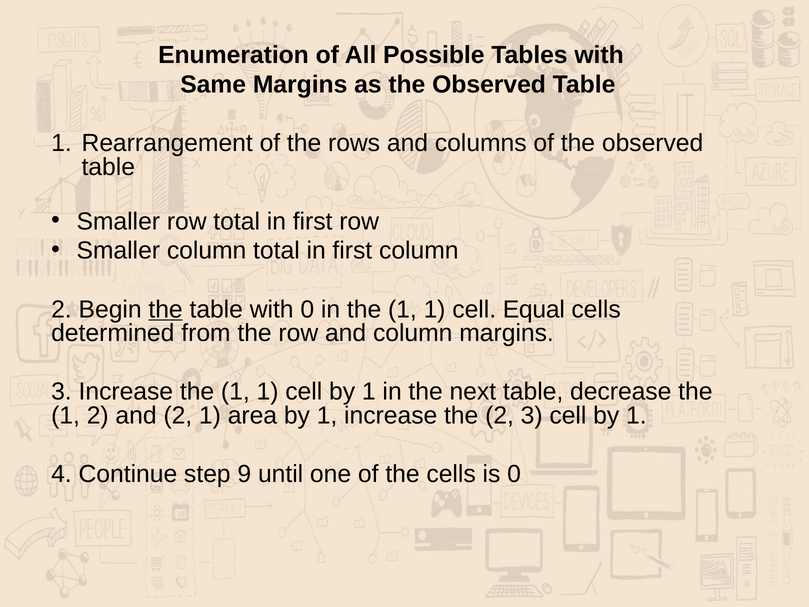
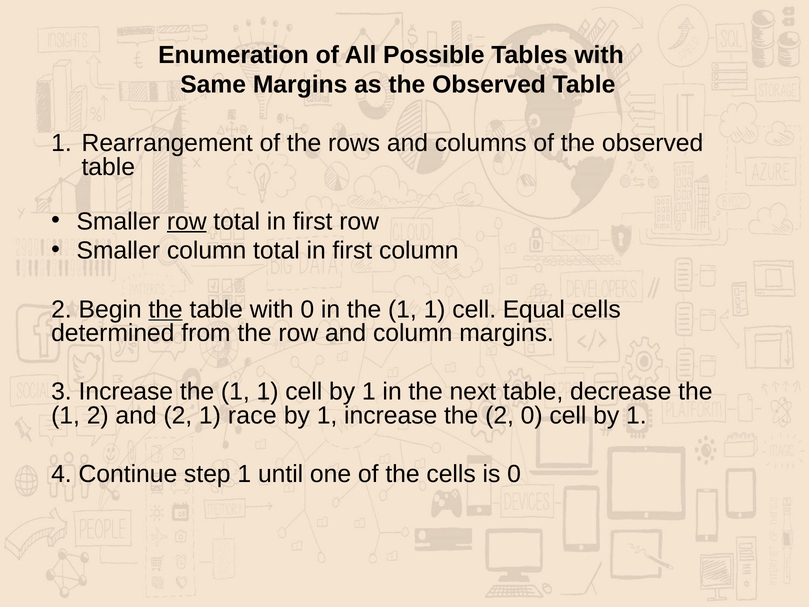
row underline: none -> present (187, 221)
area: area -> race (252, 415)
2 3: 3 -> 0 (532, 415)
step 9: 9 -> 1 (244, 474)
